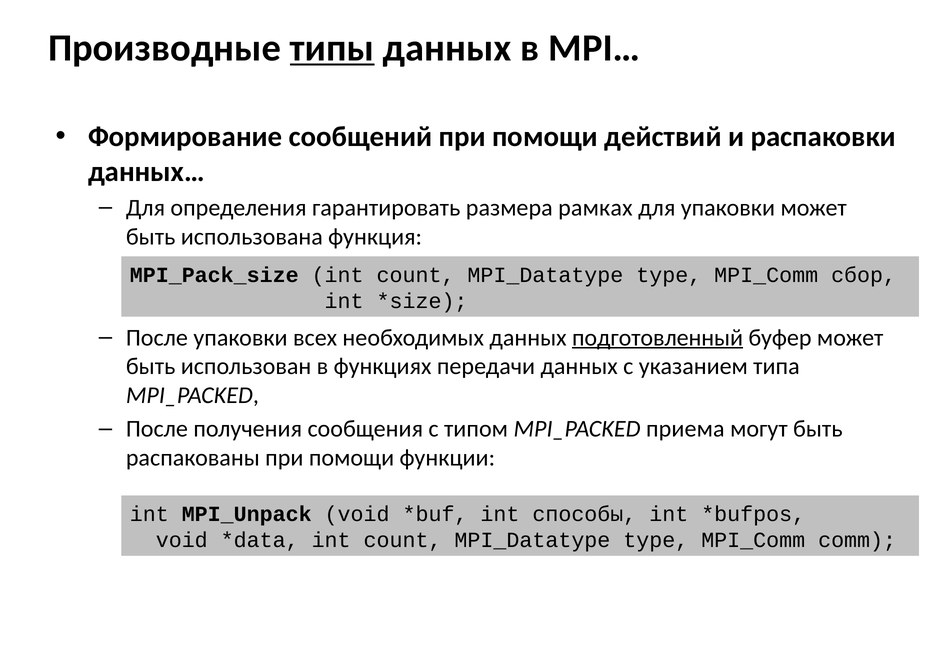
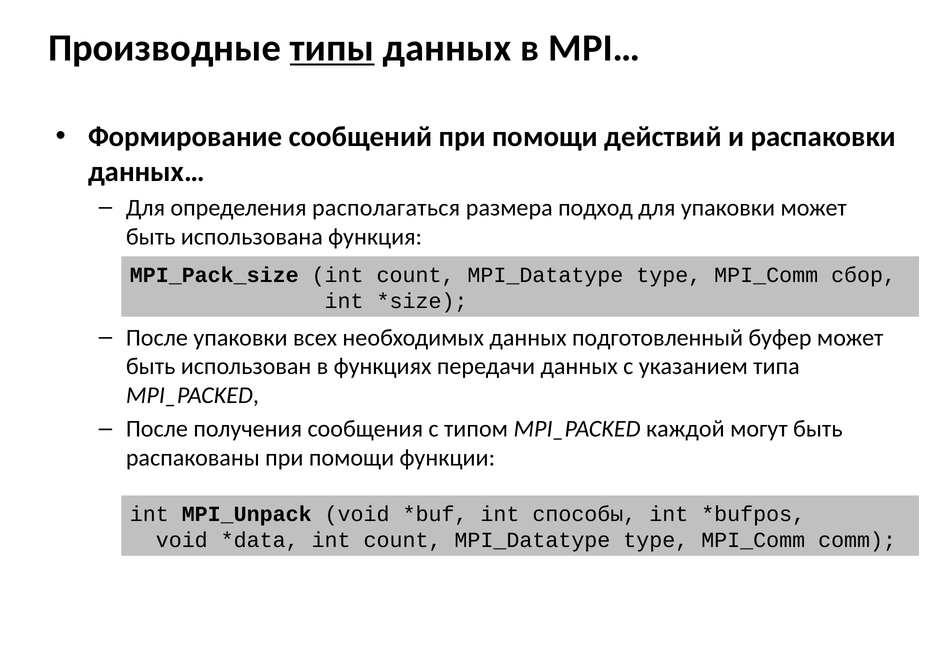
гарантировать: гарантировать -> располагаться (386, 208)
рамках: рамках -> подход (595, 208)
подготовленный underline: present -> none (658, 338)
приема: приема -> каждой (685, 429)
